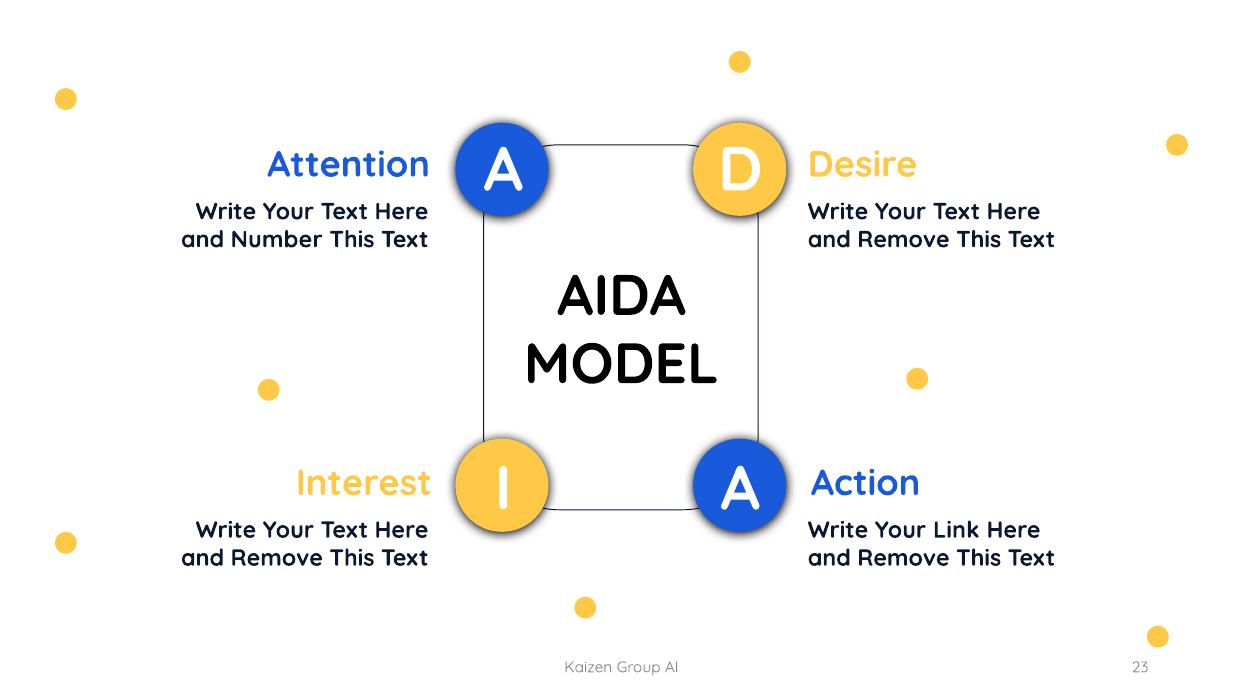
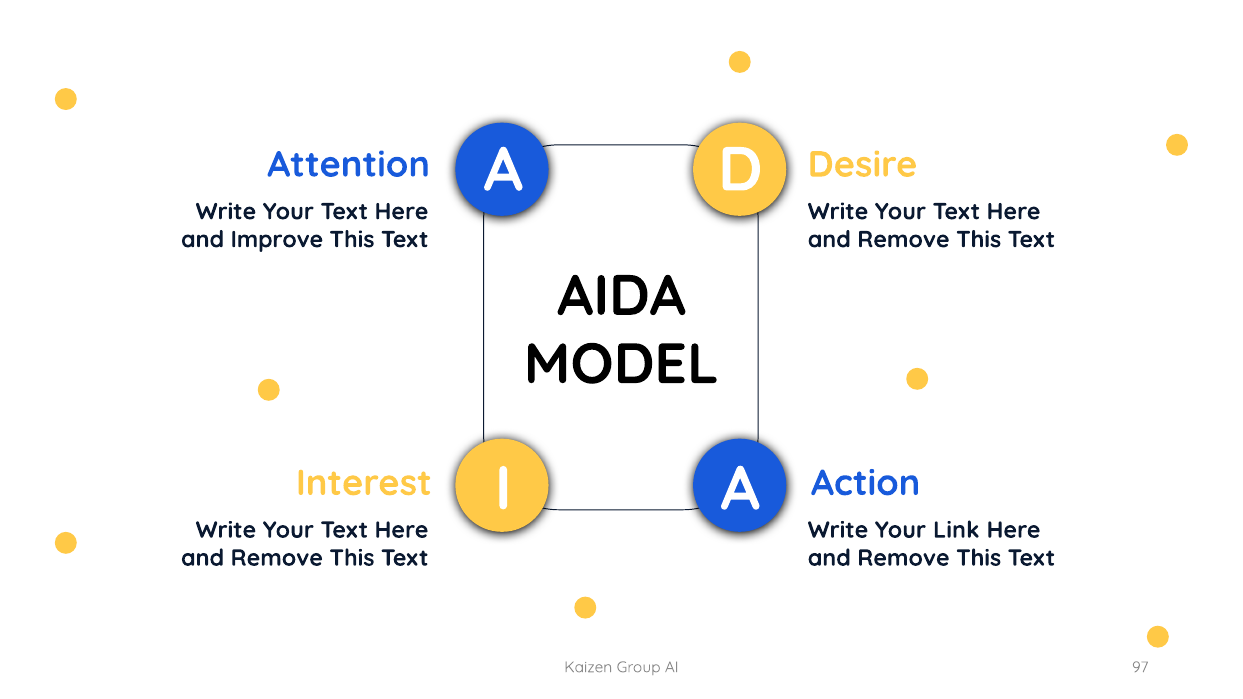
Number: Number -> Improve (277, 240)
23: 23 -> 97 (1140, 667)
